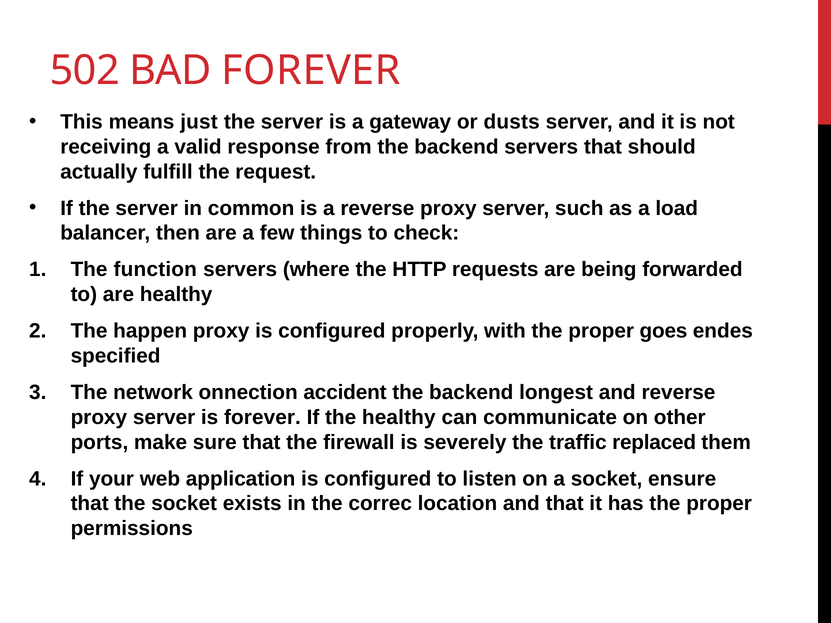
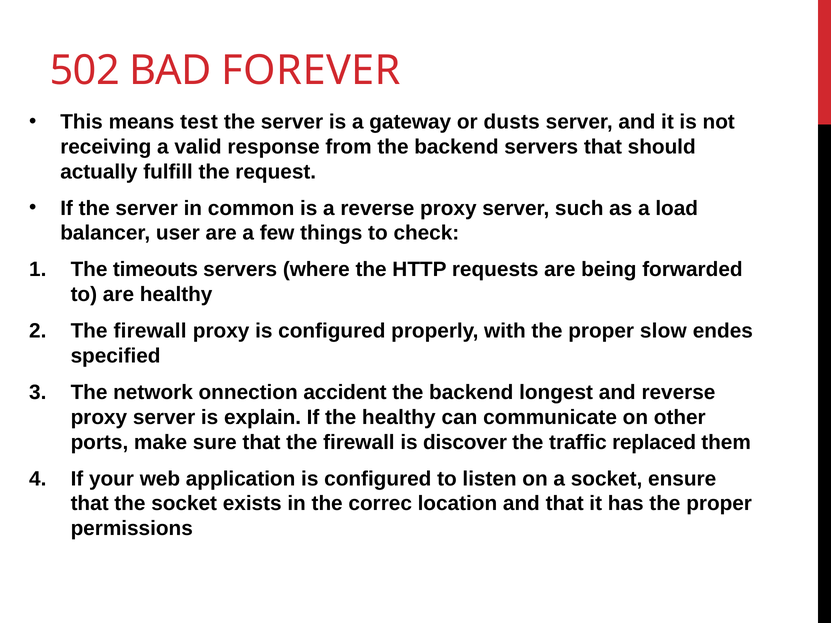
just: just -> test (199, 122)
then: then -> user (178, 233)
function: function -> timeouts (155, 270)
happen: happen -> firewall (150, 331)
goes: goes -> slow (663, 331)
is forever: forever -> explain (263, 417)
severely: severely -> discover (465, 442)
